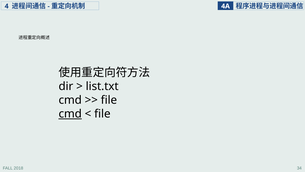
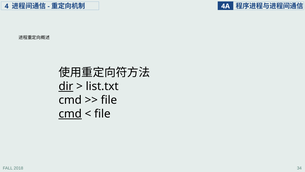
dir underline: none -> present (66, 86)
